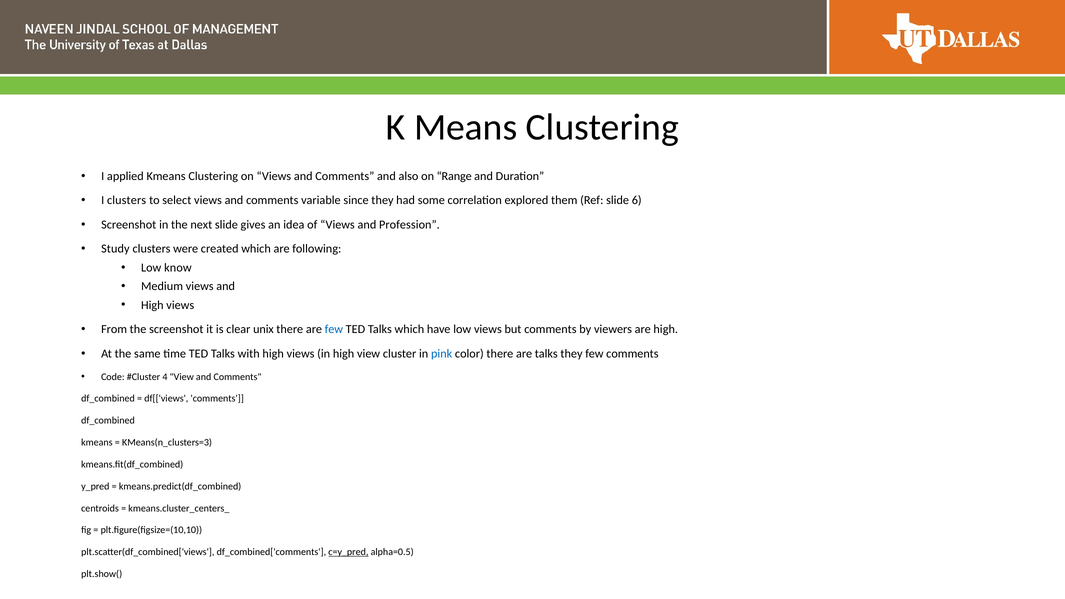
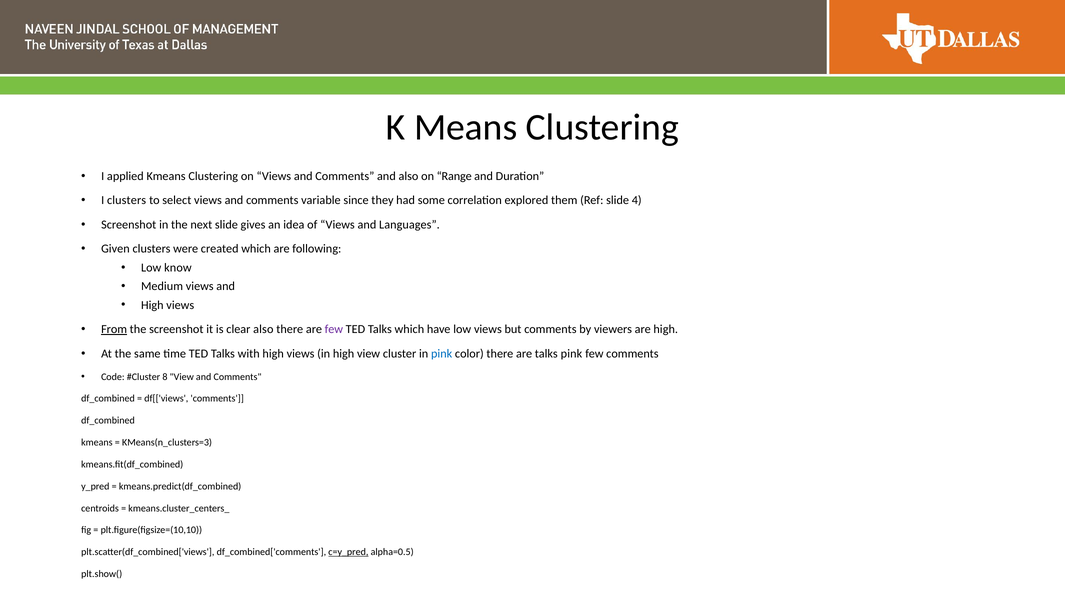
6: 6 -> 4 (637, 200)
Profession: Profession -> Languages (409, 225)
Study: Study -> Given (115, 249)
From underline: none -> present (114, 329)
clear unix: unix -> also (263, 329)
few colour: blue -> purple (334, 329)
talks they: they -> pink (571, 354)
4: 4 -> 8 (165, 377)
